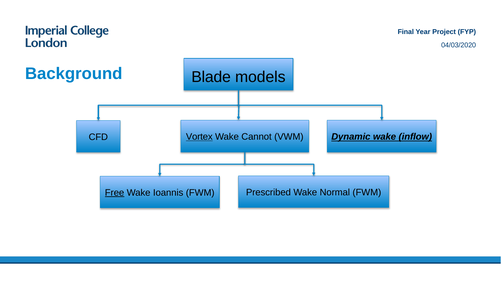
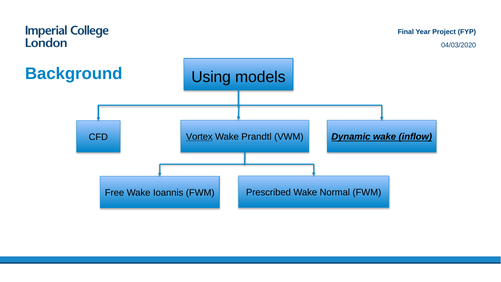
Blade: Blade -> Using (211, 77)
Cannot: Cannot -> Prandtl (256, 137)
Free underline: present -> none (115, 193)
